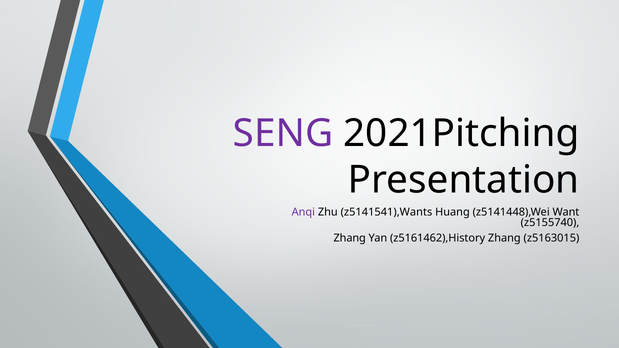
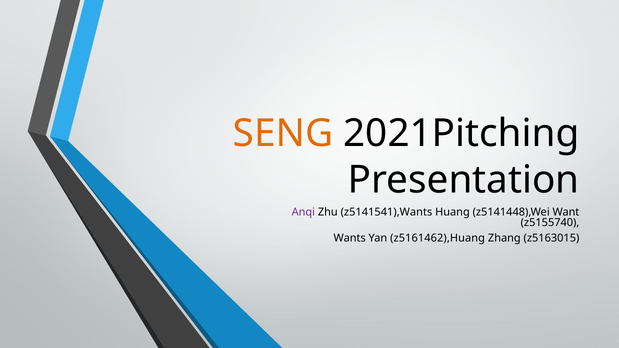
SENG colour: purple -> orange (283, 134)
Zhang: Zhang -> Wants (350, 238)
z5161462),History: z5161462),History -> z5161462),Huang (438, 238)
